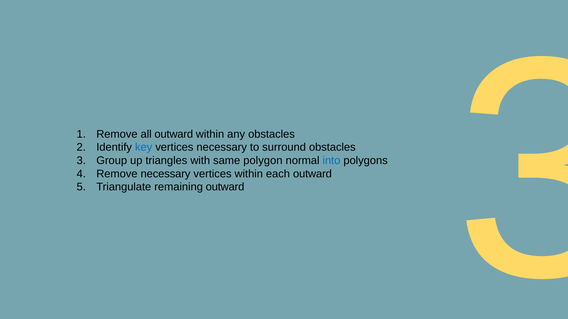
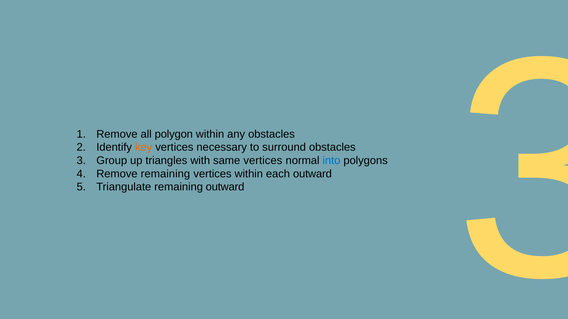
all outward: outward -> polygon (174, 134)
key colour: blue -> orange (144, 148)
same polygon: polygon -> vertices (263, 161)
Remove necessary: necessary -> remaining (165, 174)
